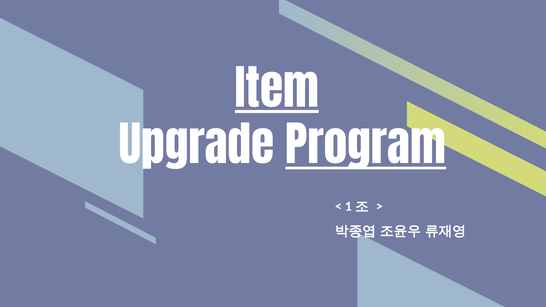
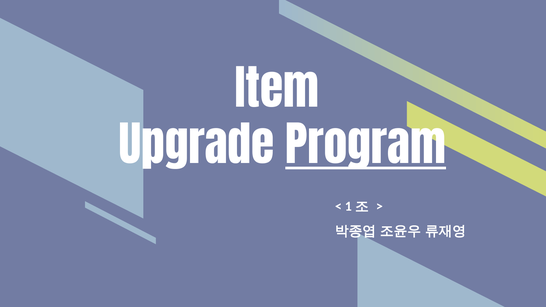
Item underline: present -> none (277, 91)
